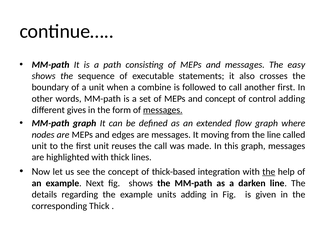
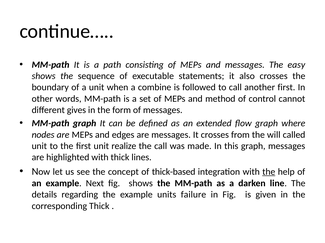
and concept: concept -> method (220, 99)
control adding: adding -> cannot (292, 99)
messages underline: present -> none (163, 110)
It moving: moving -> crosses (215, 135)
the line: line -> will (274, 135)
reuses: reuses -> realize (124, 146)
units adding: adding -> failure (193, 195)
